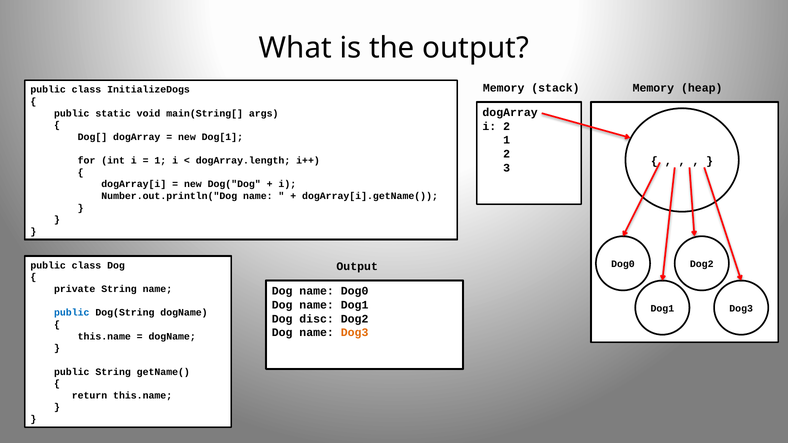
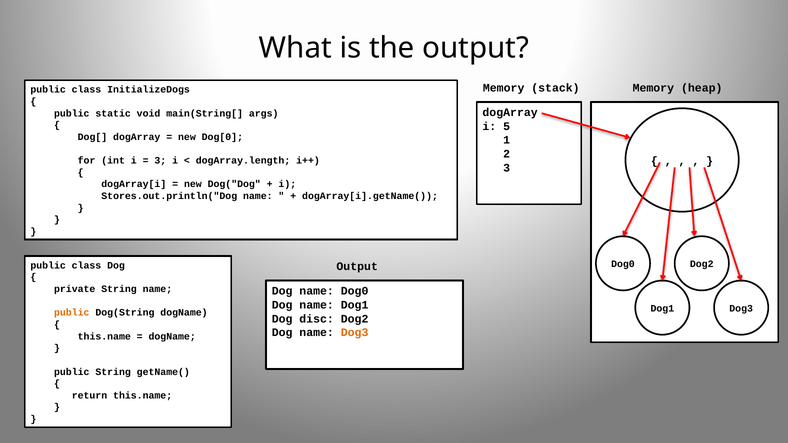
i 2: 2 -> 5 (507, 126)
Dog[1: Dog[1 -> Dog[0 (222, 137)
1: 1 -> 3 (160, 161)
Number.out.println("Dog: Number.out.println("Dog -> Stores.out.println("Dog (169, 196)
public colour: blue -> orange (72, 313)
